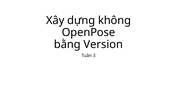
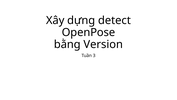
không: không -> detect (114, 20)
